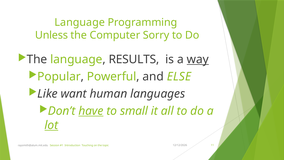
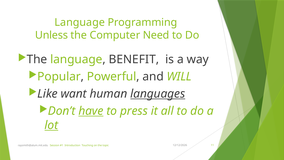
Sorry: Sorry -> Need (156, 35)
RESULTS: RESULTS -> BENEFIT (134, 59)
way underline: present -> none (198, 59)
ELSE: ELSE -> WILL (179, 76)
languages underline: none -> present (158, 94)
small: small -> press (134, 111)
